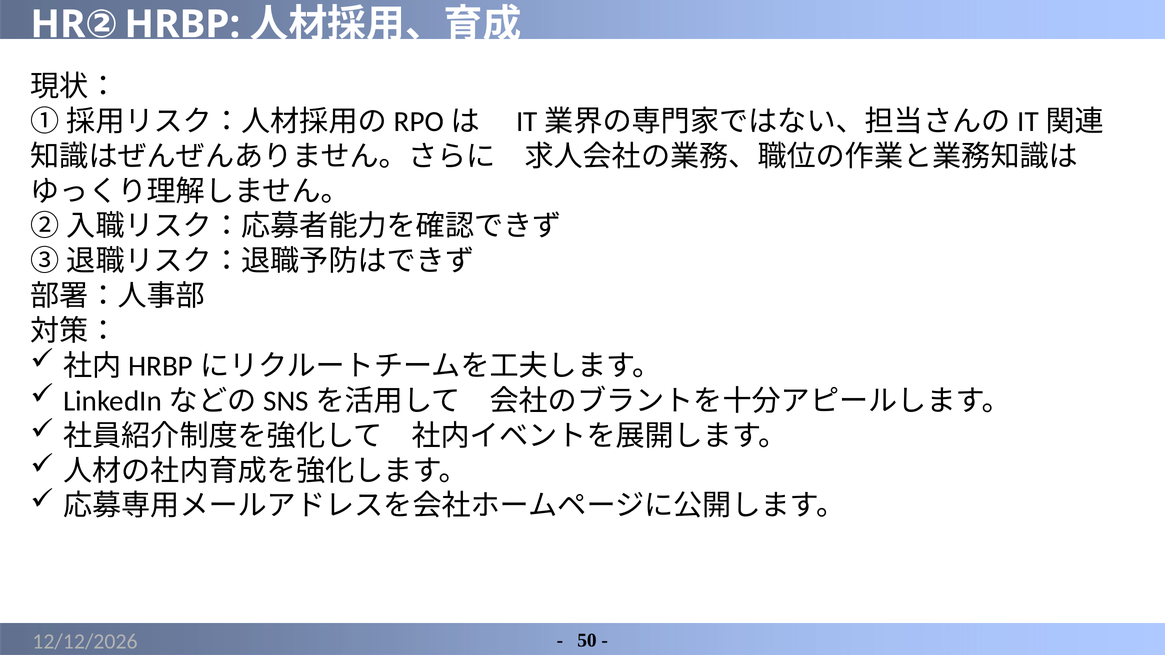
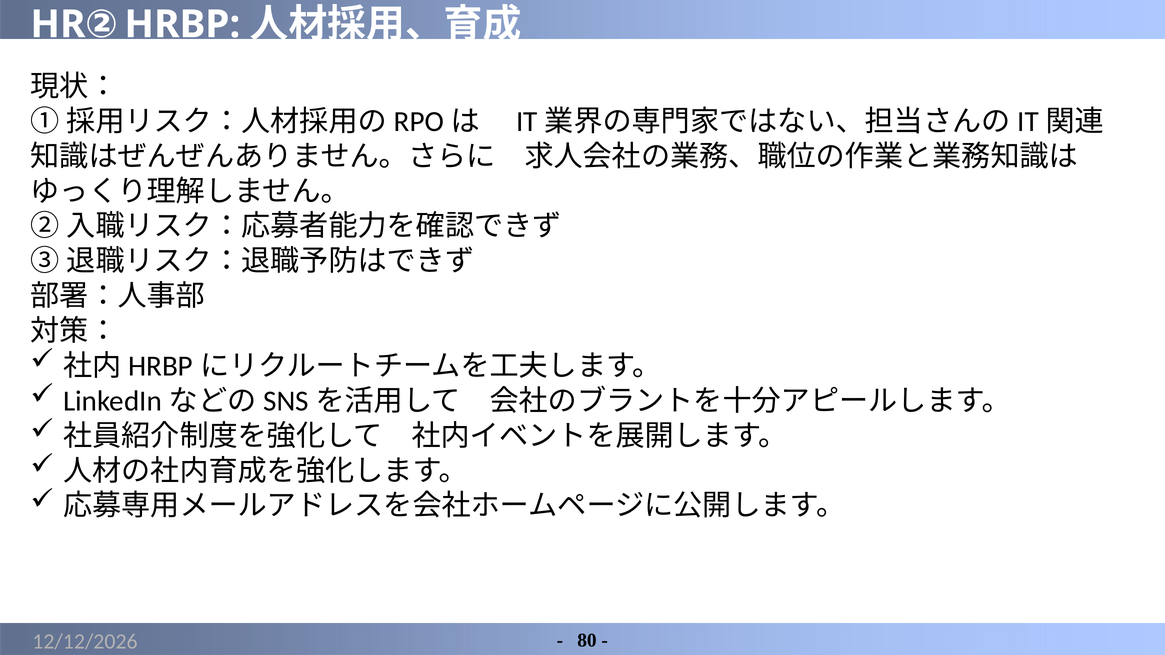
50: 50 -> 80 (587, 640)
